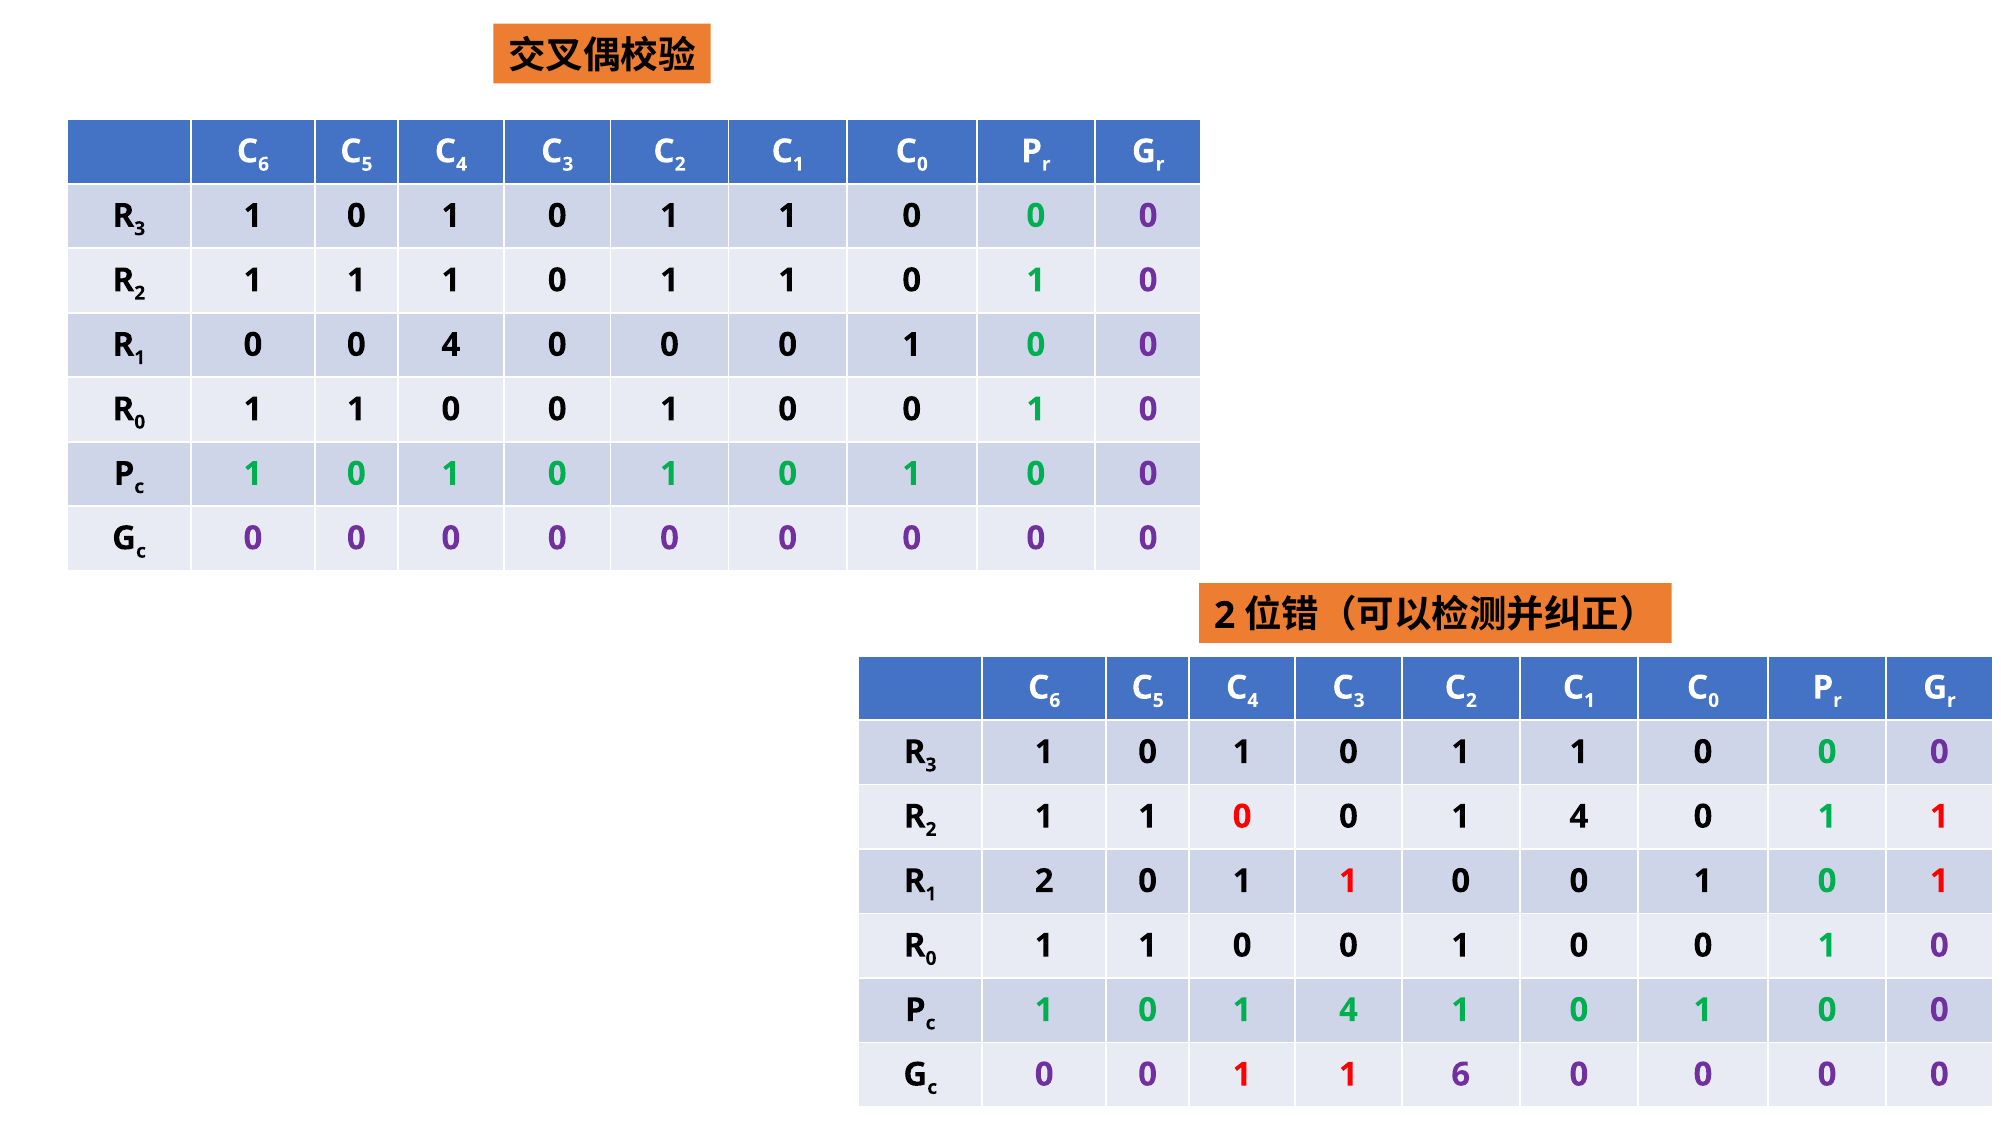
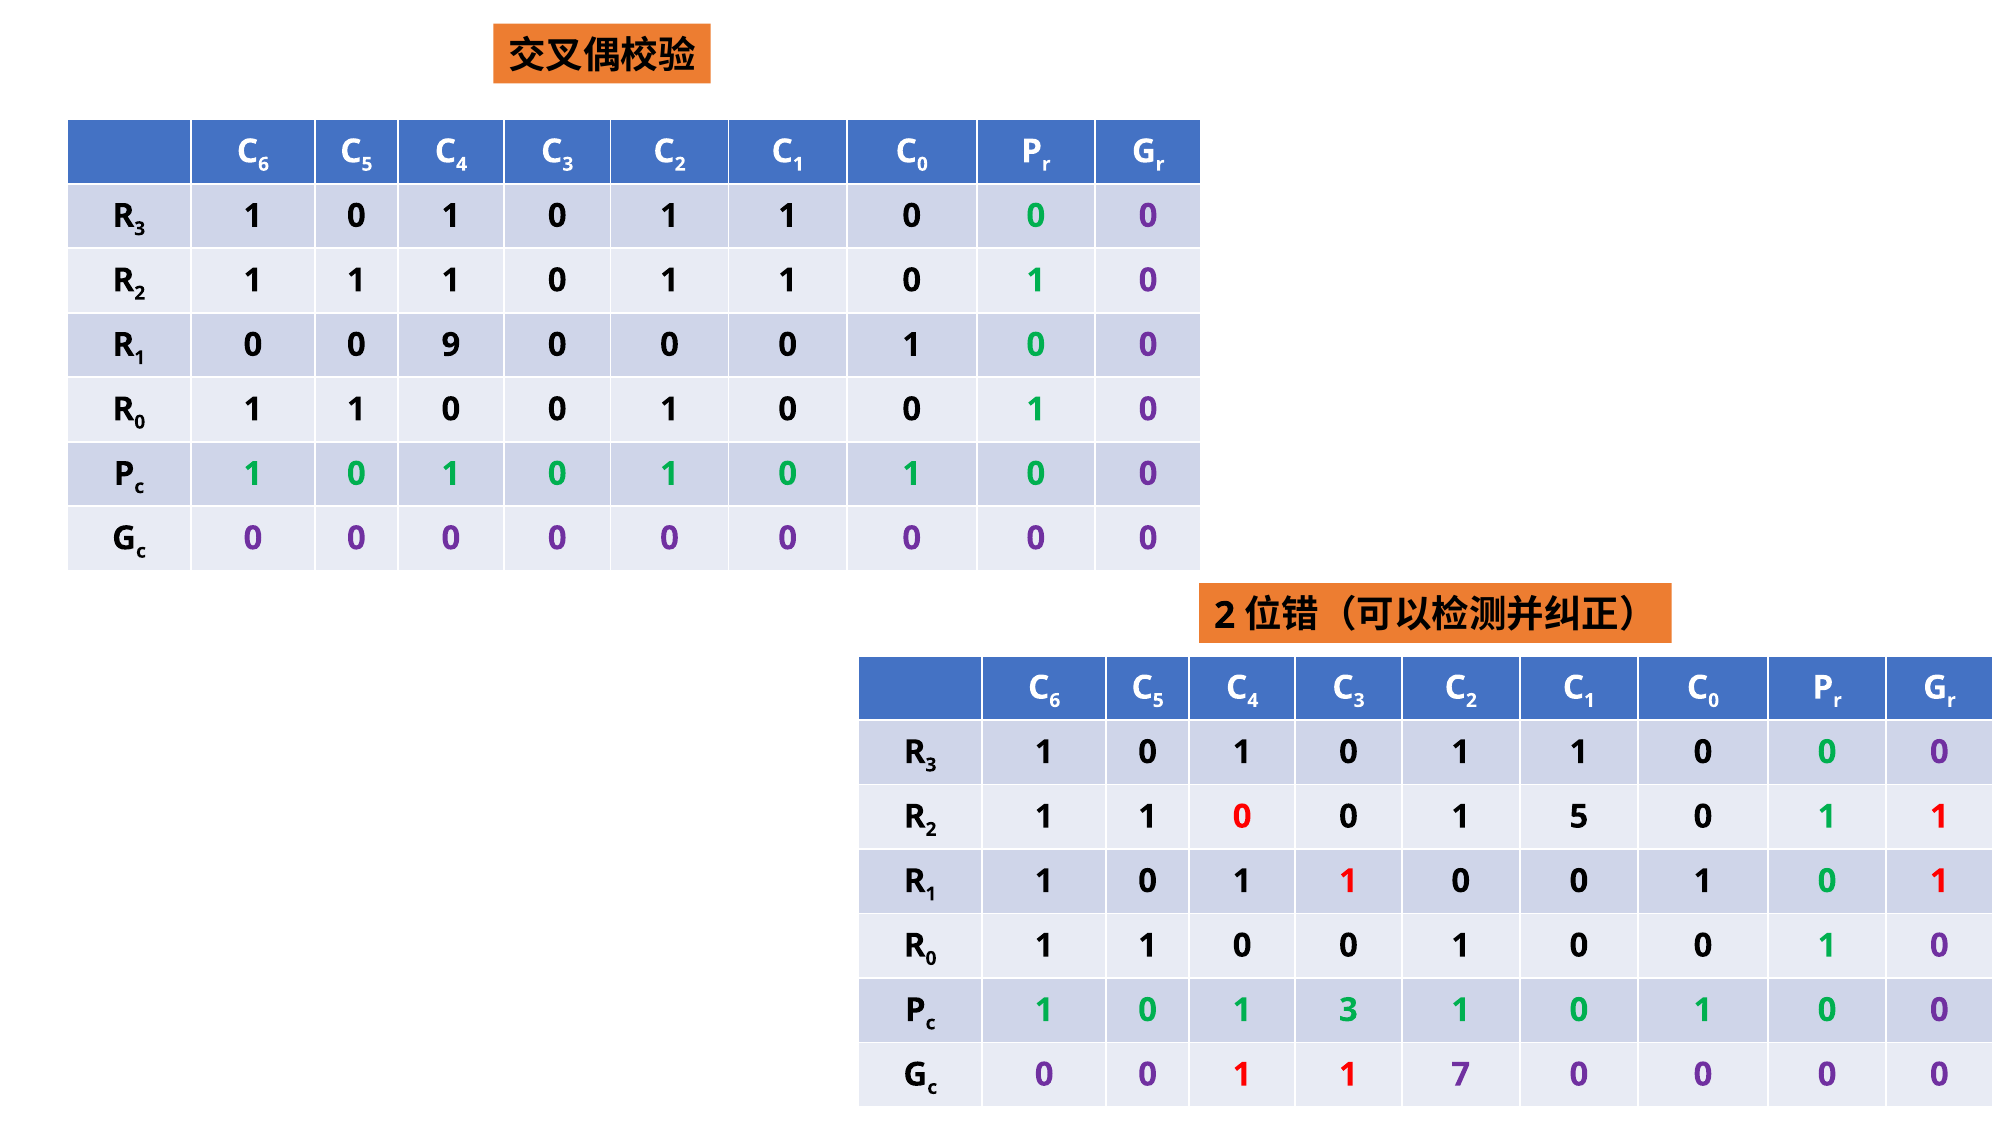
0 4: 4 -> 9 (451, 345)
0 0 1 4: 4 -> 5 (1579, 817)
2: 2 -> 1 (1044, 882)
1 0 1 4: 4 -> 3 (1348, 1011)
1 6: 6 -> 7 (1461, 1075)
